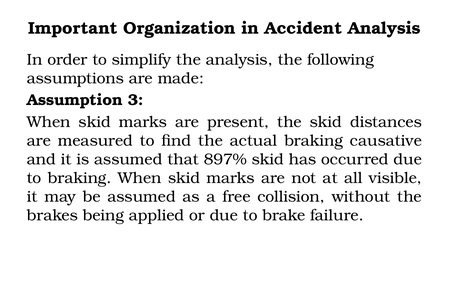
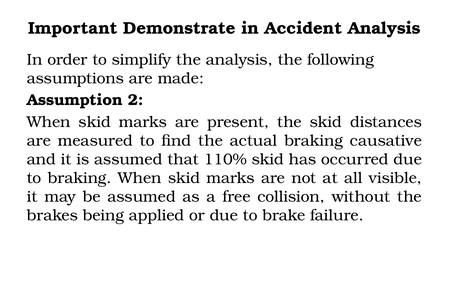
Organization: Organization -> Demonstrate (180, 28)
3: 3 -> 2 (136, 100)
897%: 897% -> 110% (225, 159)
